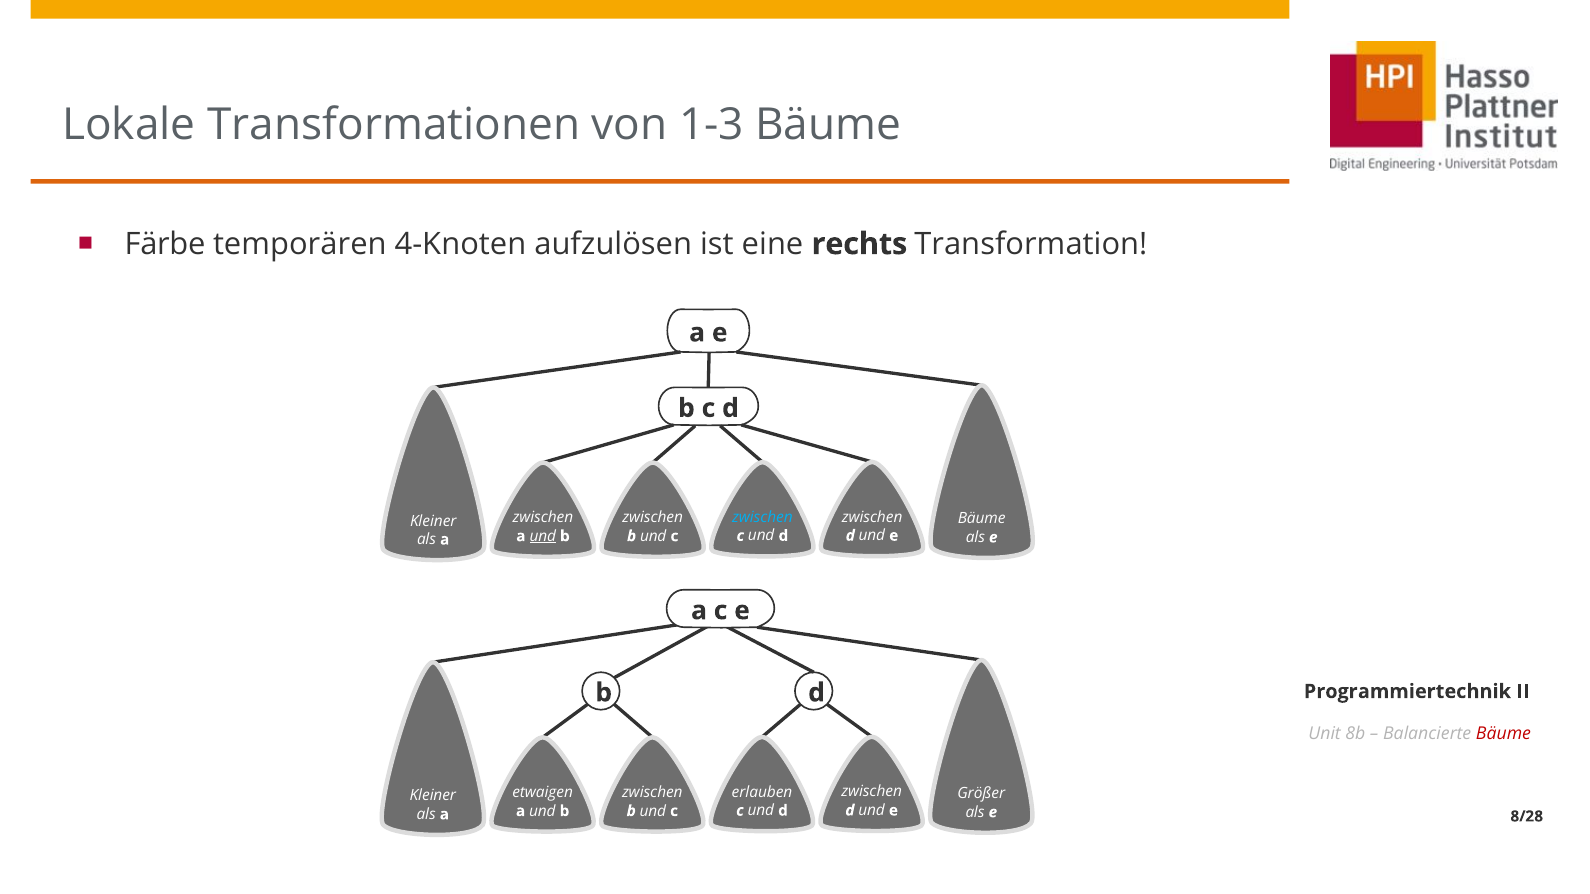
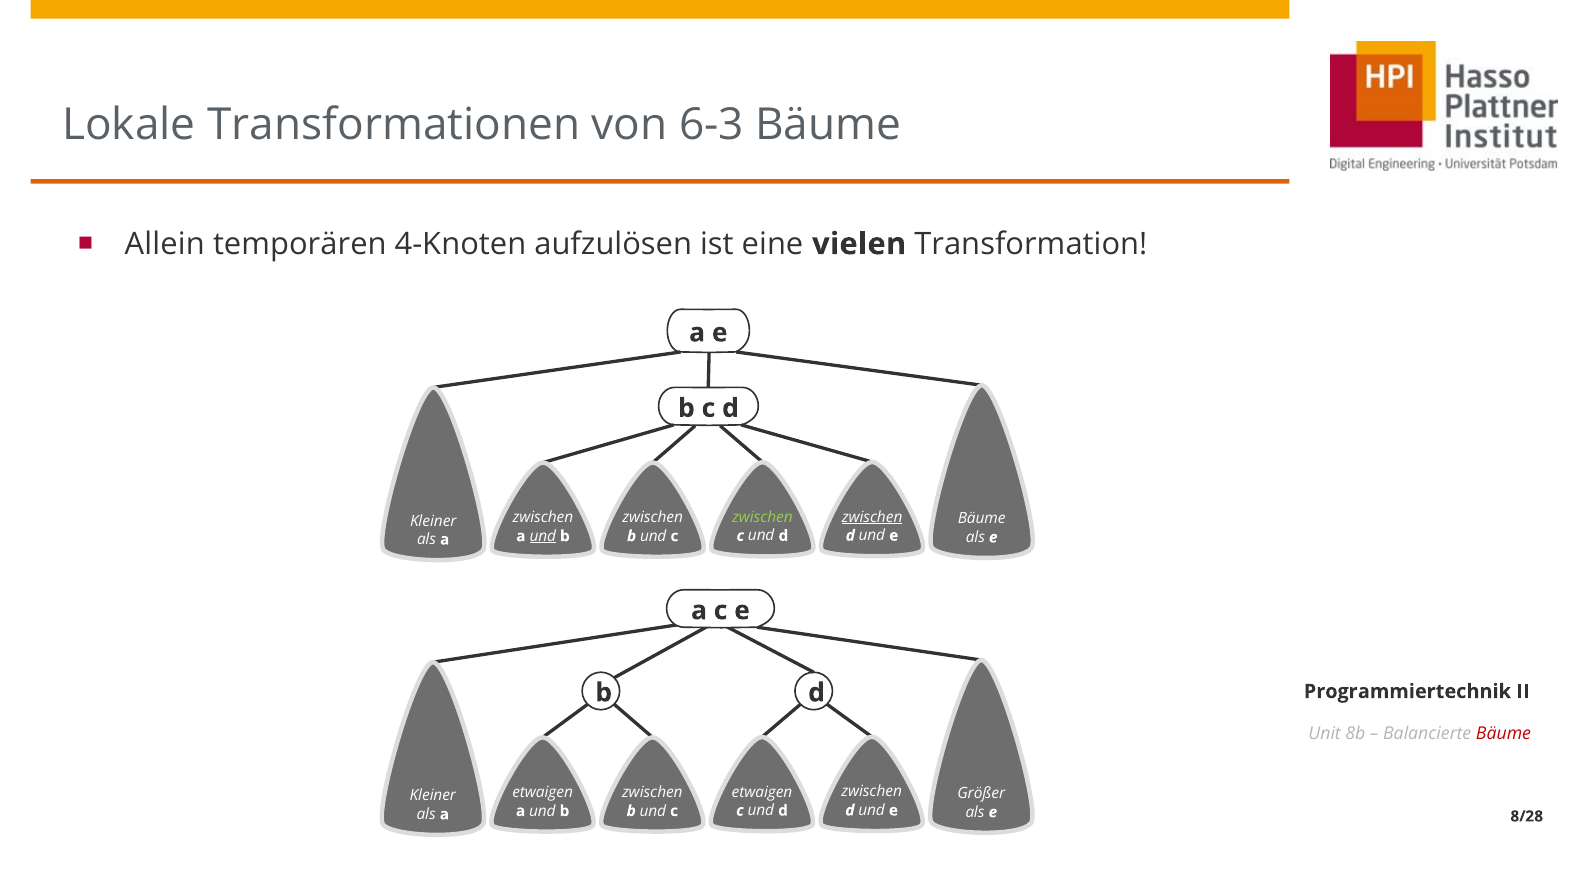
1-3: 1-3 -> 6-3 (711, 125)
Färbe: Färbe -> Allein (165, 244)
rechts: rechts -> vielen (859, 244)
zwischen underline: none -> present (872, 517)
zwischen colour: light blue -> light green (762, 517)
erlauben: erlauben -> etwaigen (762, 792)
